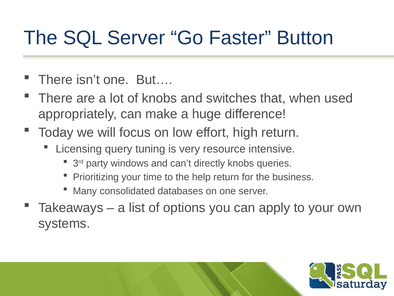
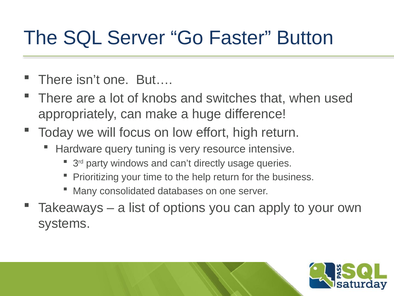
Licensing: Licensing -> Hardware (79, 149)
directly knobs: knobs -> usage (241, 163)
